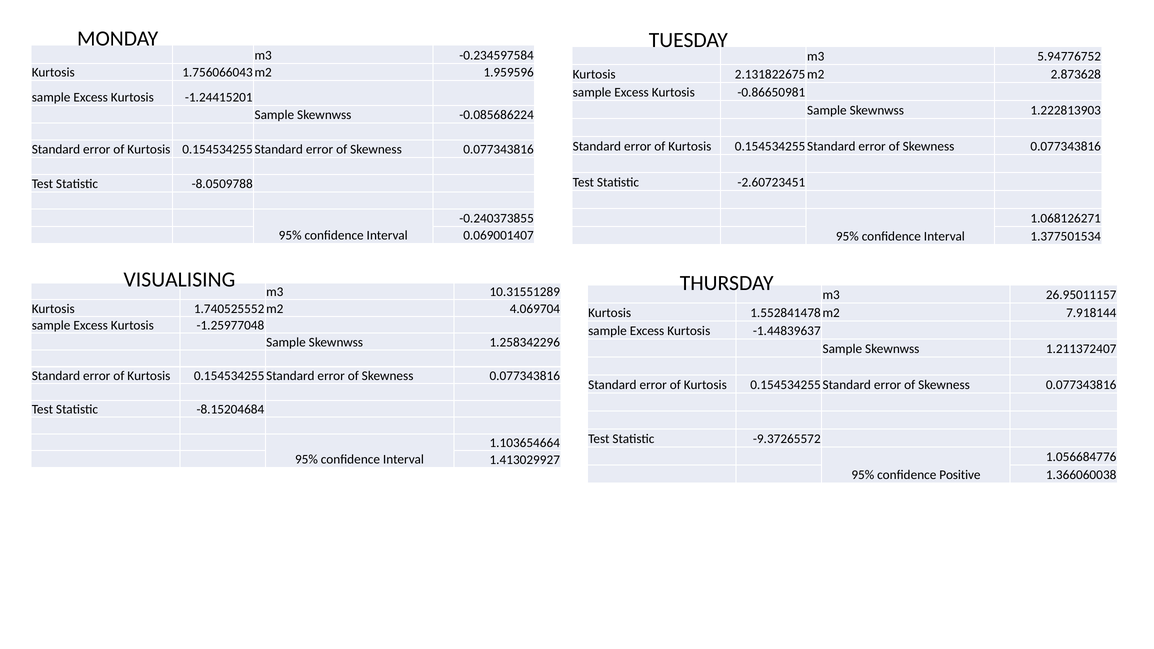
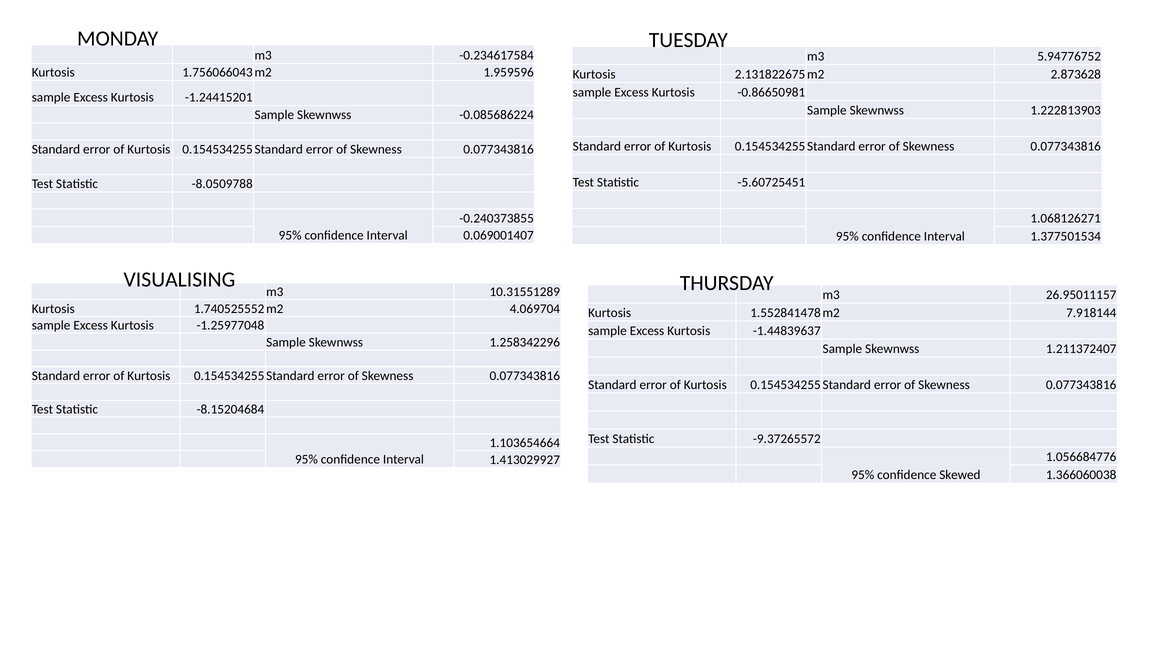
-0.234597584: -0.234597584 -> -0.234617584 (497, 55)
-2.60723451: -2.60723451 -> -5.60725451 (771, 183)
Positive: Positive -> Skewed (960, 475)
